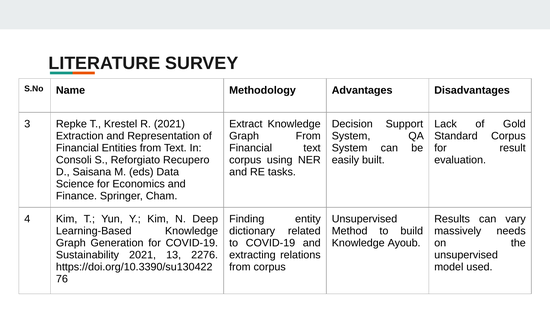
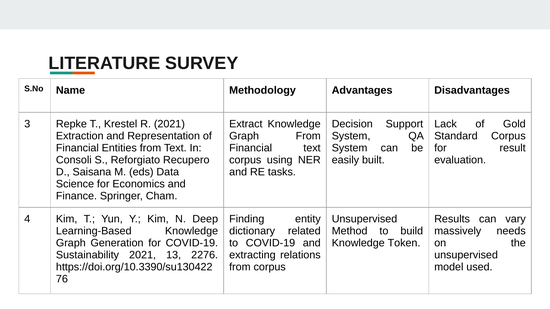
Ayoub: Ayoub -> Token (404, 243)
